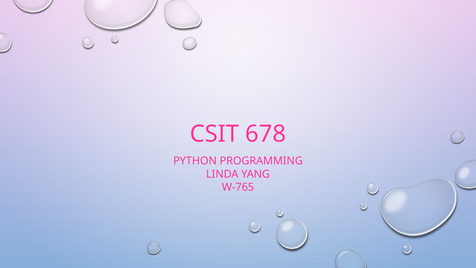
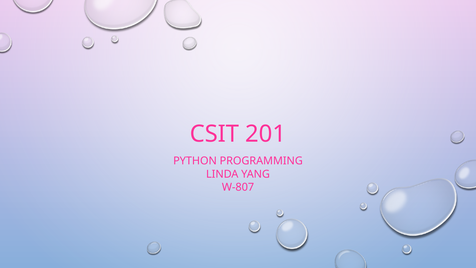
678: 678 -> 201 (266, 134)
W-765: W-765 -> W-807 (238, 187)
